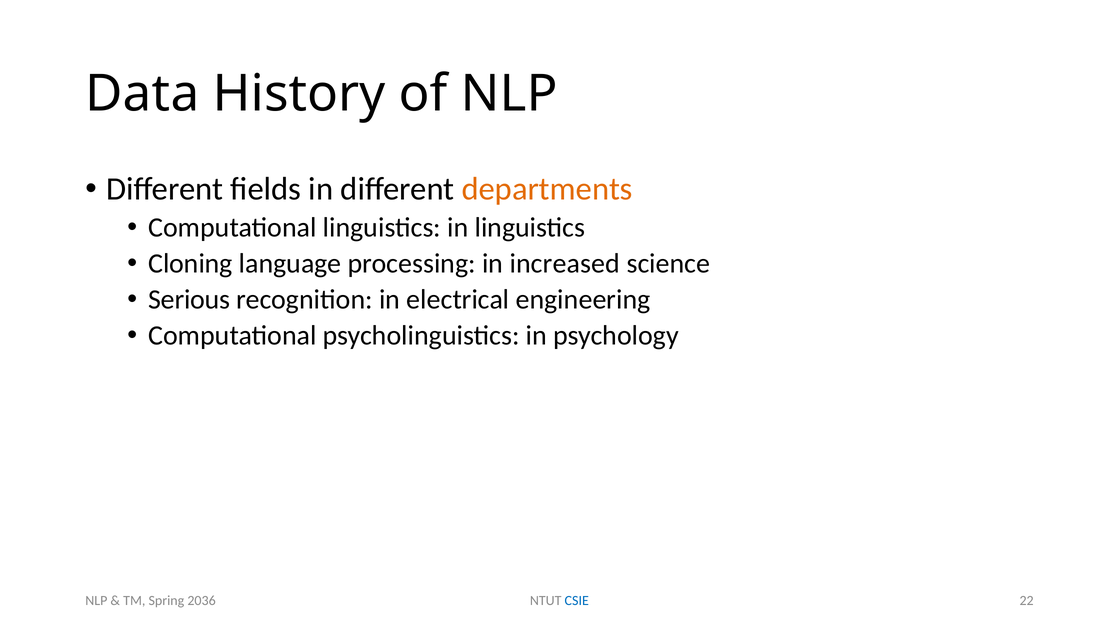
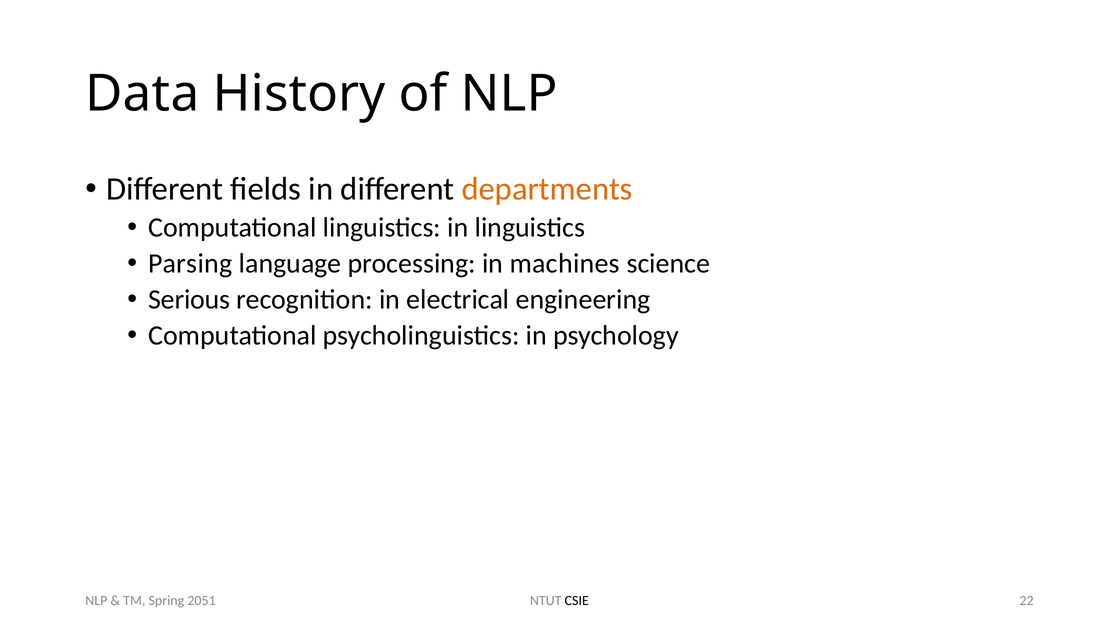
Cloning: Cloning -> Parsing (190, 264)
increased: increased -> machines (565, 264)
CSIE colour: blue -> black (577, 601)
2036: 2036 -> 2051 (202, 601)
